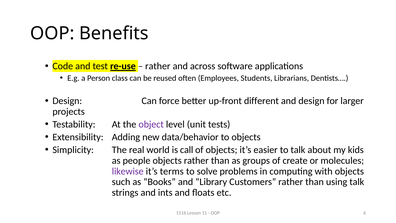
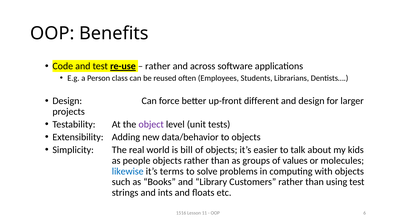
call: call -> bill (187, 150)
create: create -> values (295, 160)
likewise colour: purple -> blue (128, 171)
using talk: talk -> test (357, 182)
